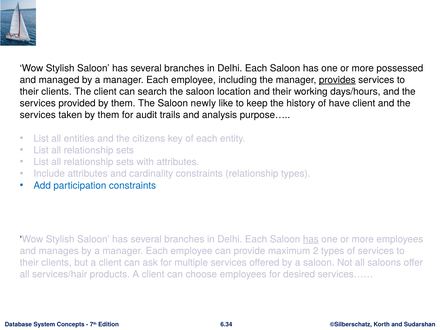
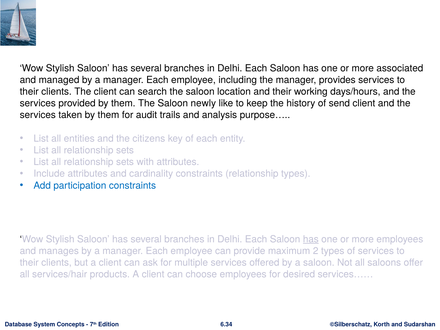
possessed: possessed -> associated (400, 68)
provides underline: present -> none (337, 80)
have: have -> send (339, 103)
